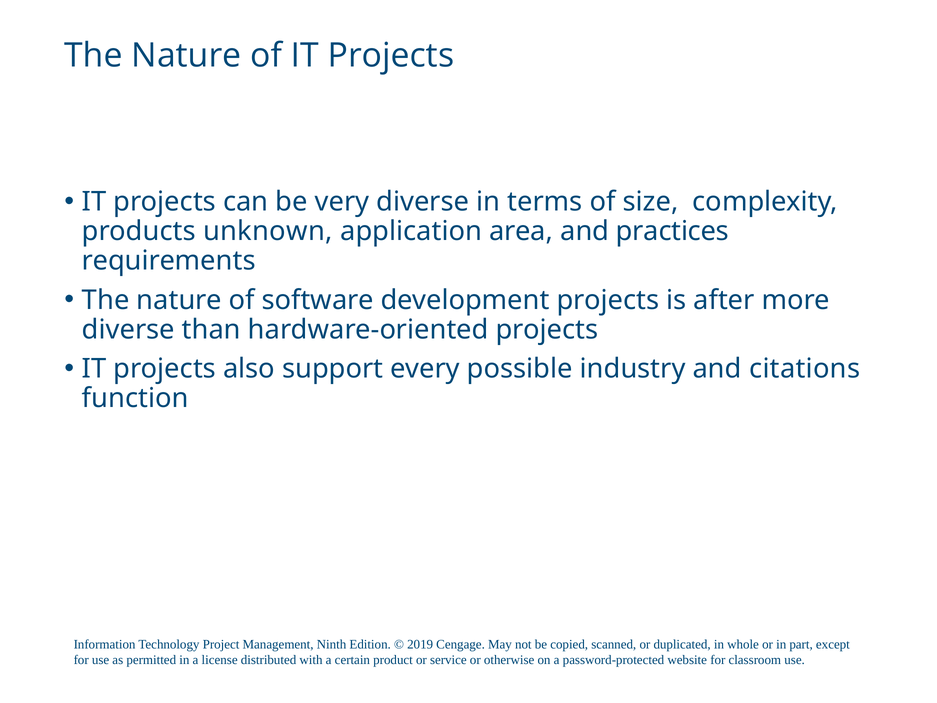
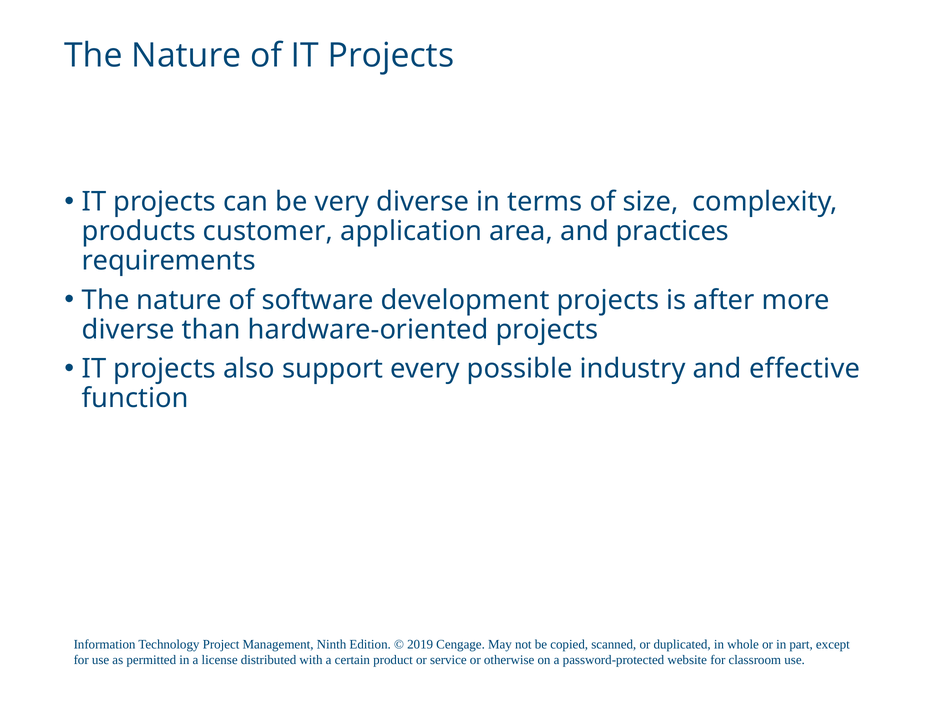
unknown: unknown -> customer (268, 231)
citations: citations -> effective (805, 369)
